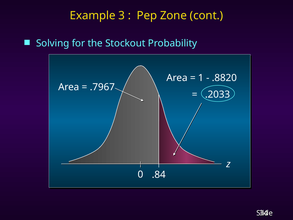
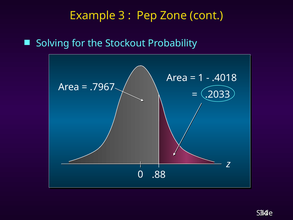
.8820: .8820 -> .4018 (224, 78)
.84: .84 -> .88 (159, 174)
